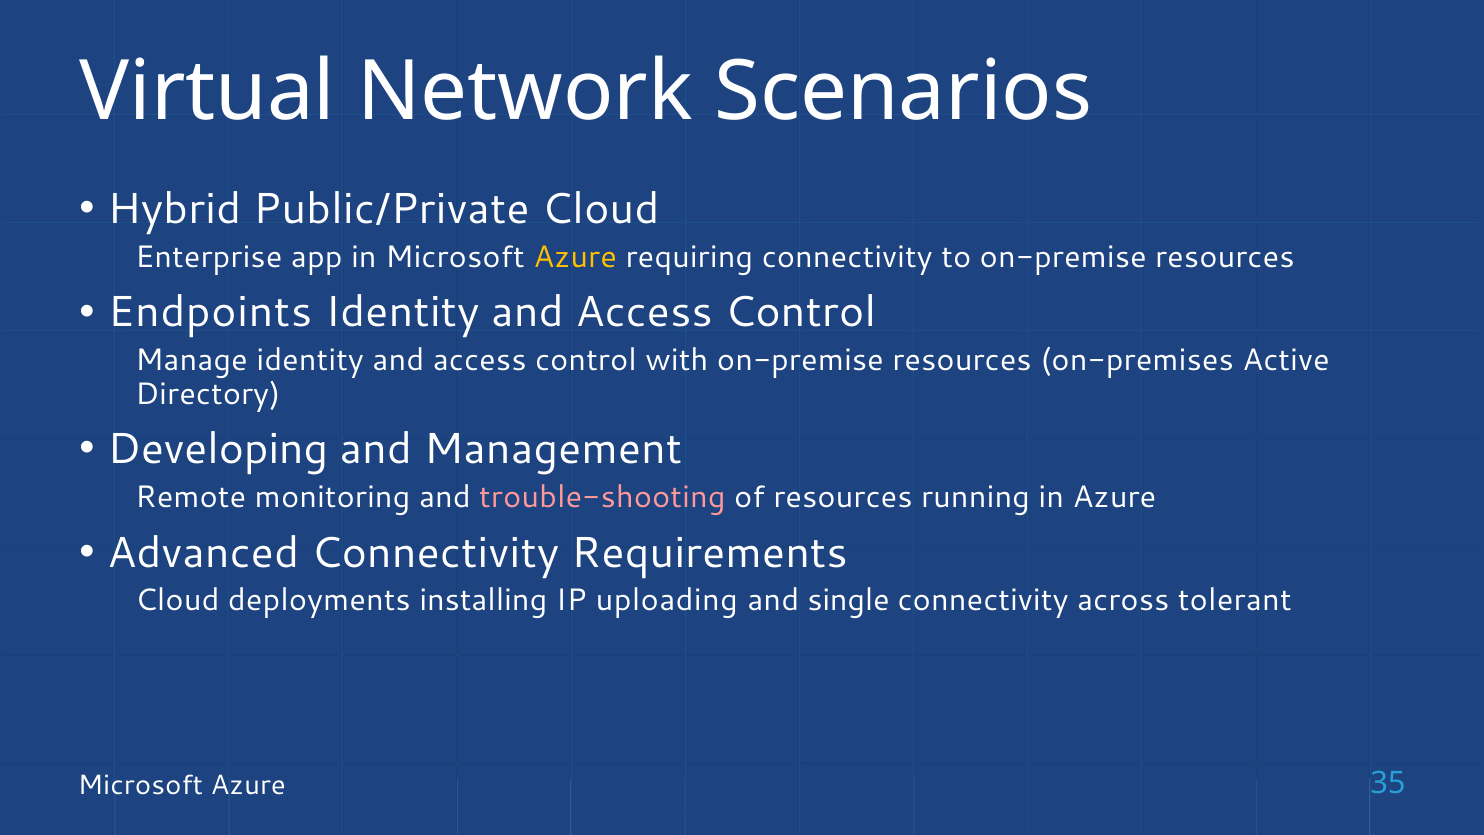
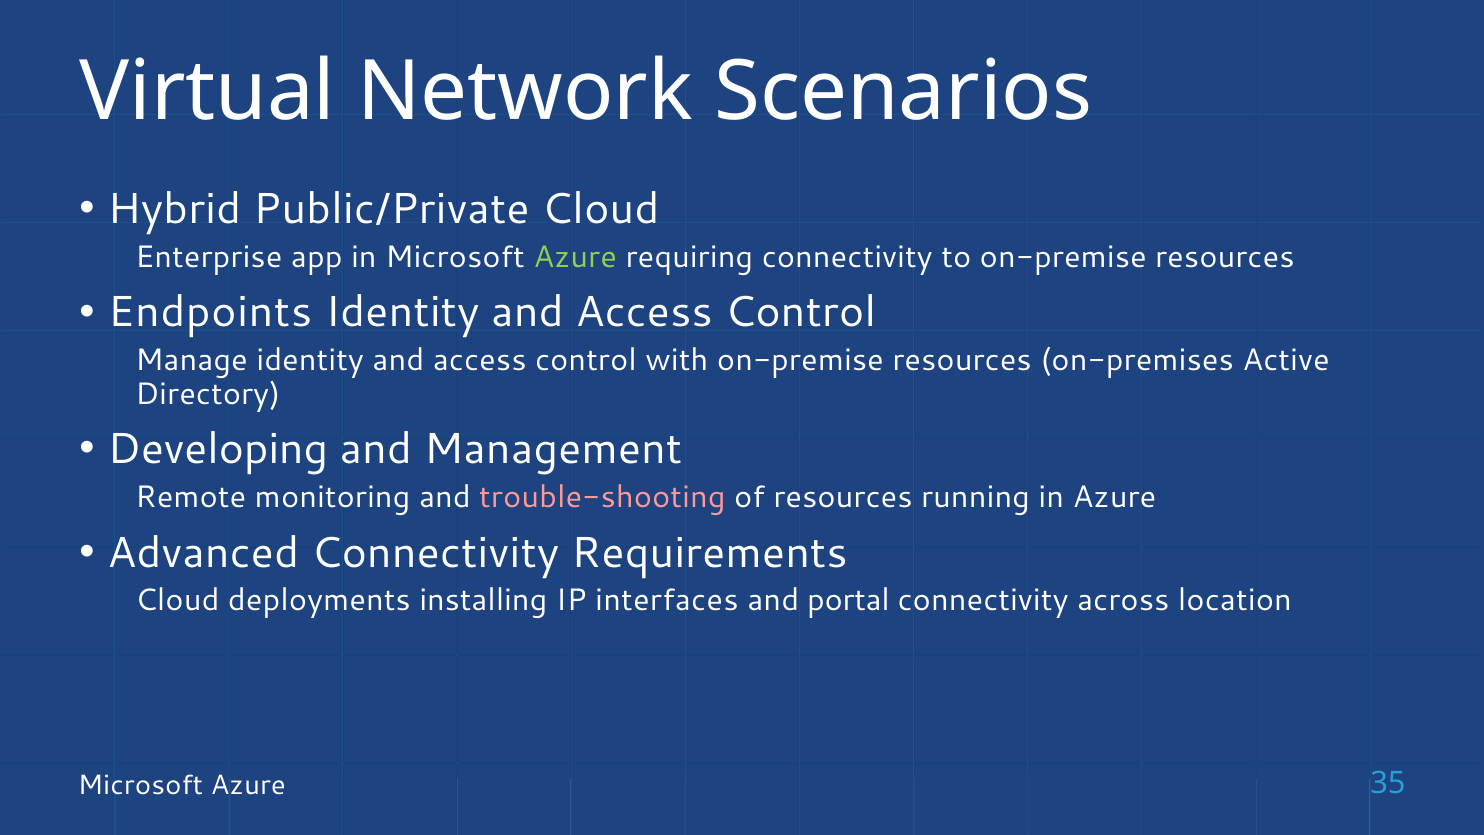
Azure colour: yellow -> light green (575, 257)
uploading: uploading -> interfaces (667, 600)
single: single -> portal (849, 600)
tolerant: tolerant -> location (1235, 600)
